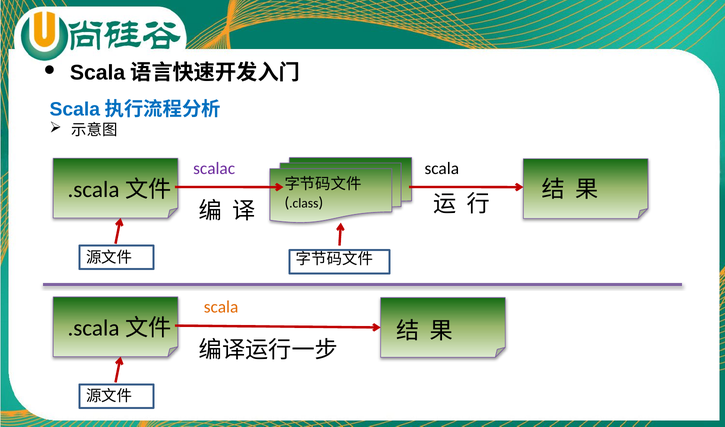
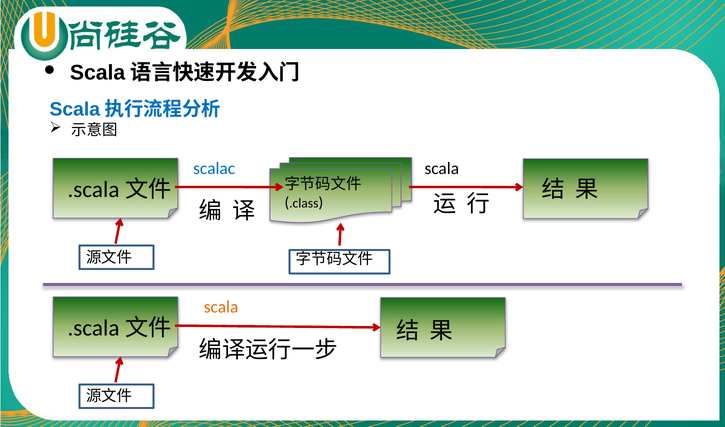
scalac colour: purple -> blue (214, 168)
